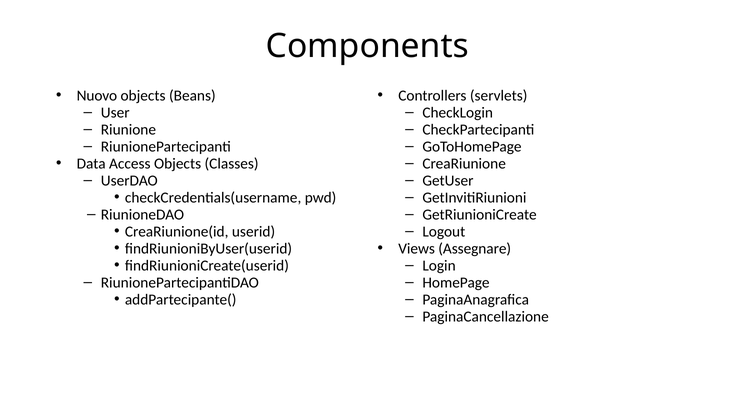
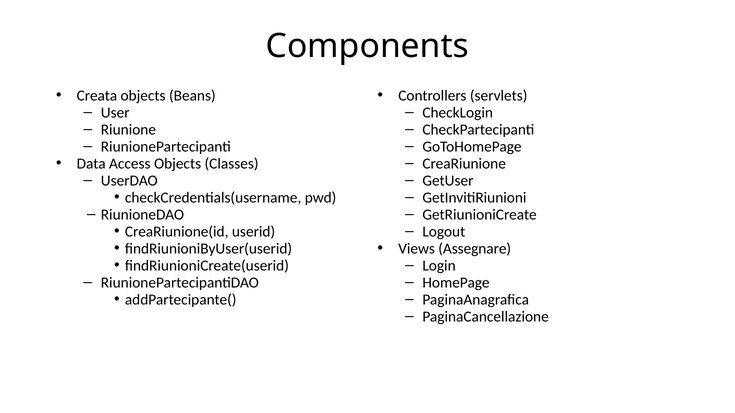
Nuovo: Nuovo -> Creata (97, 96)
